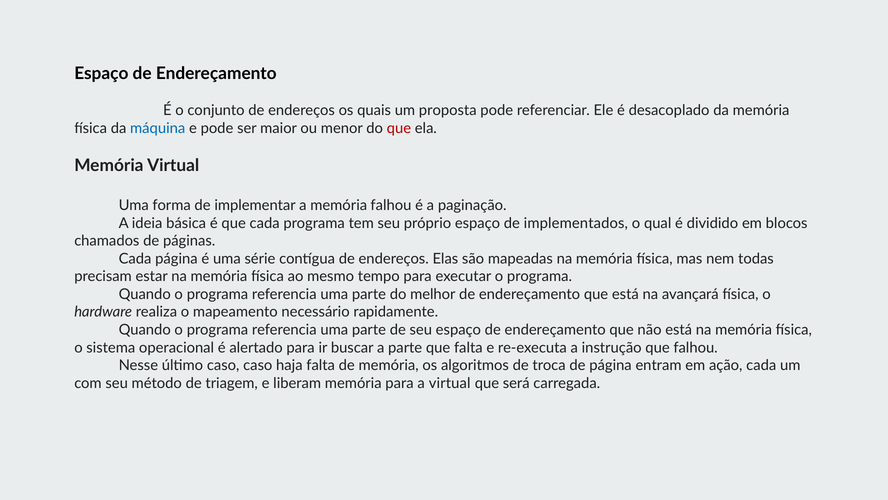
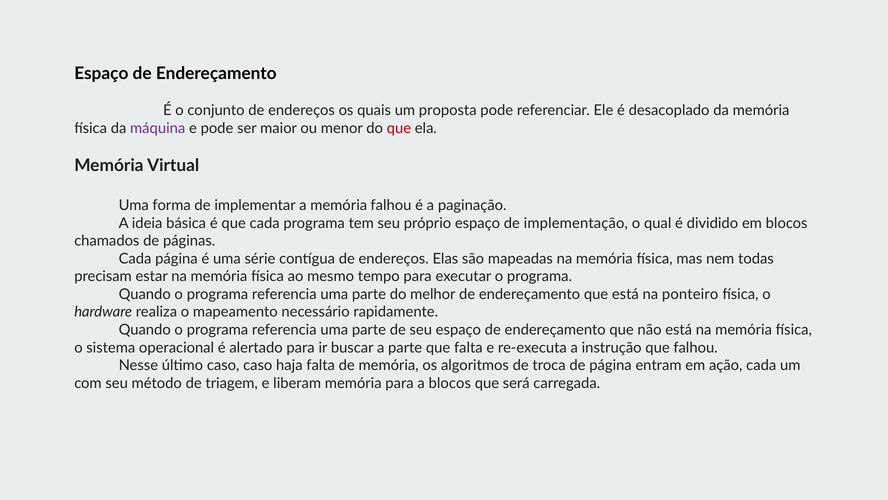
máquina colour: blue -> purple (158, 128)
implementados: implementados -> implementação (576, 223)
avançará: avançará -> ponteiro (690, 294)
a virtual: virtual -> blocos (450, 383)
